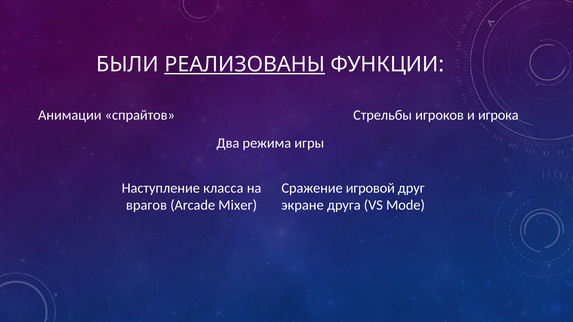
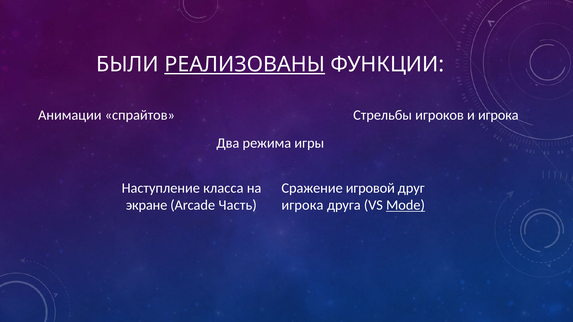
врагов: врагов -> экране (147, 205)
Mixer: Mixer -> Часть (238, 205)
экране: экране -> игрока (302, 205)
Mode underline: none -> present (405, 205)
